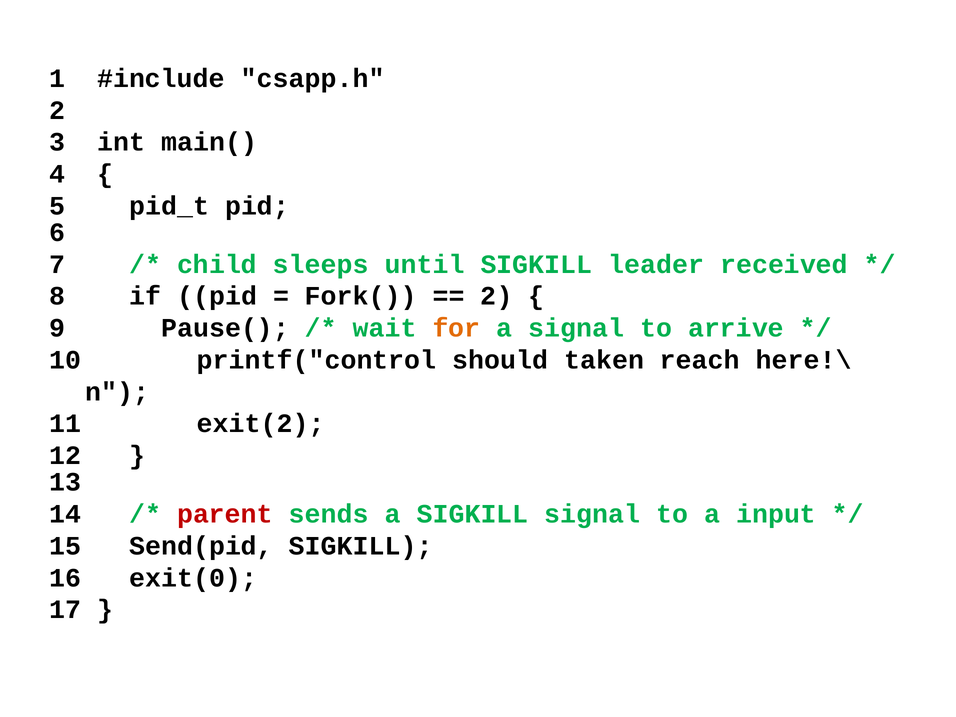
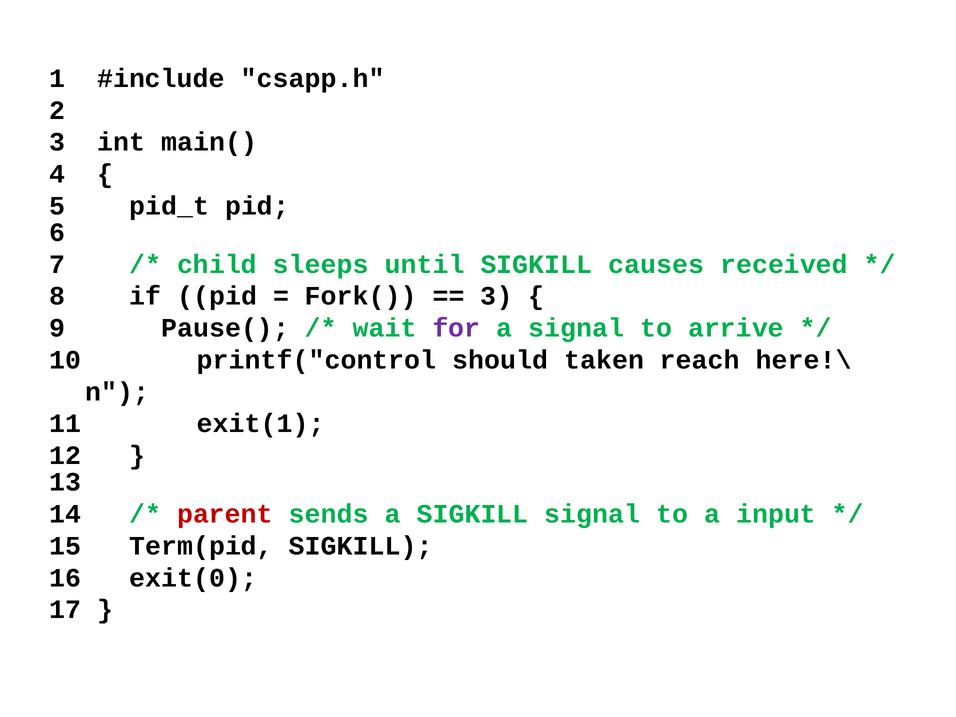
leader: leader -> causes (656, 264)
2: 2 -> 3 (496, 296)
for colour: orange -> purple (456, 328)
exit(2: exit(2 -> exit(1 (261, 424)
Send(pid: Send(pid -> Term(pid (201, 546)
